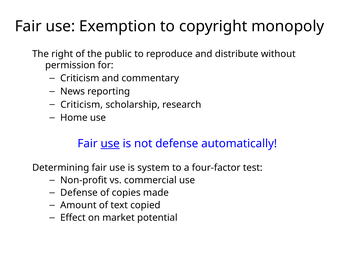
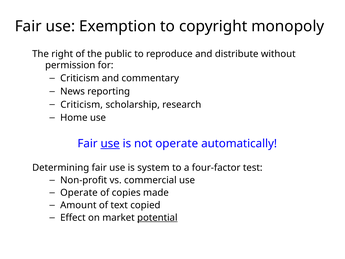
not defense: defense -> operate (177, 143)
Defense: Defense -> Operate (79, 193)
potential underline: none -> present (157, 217)
